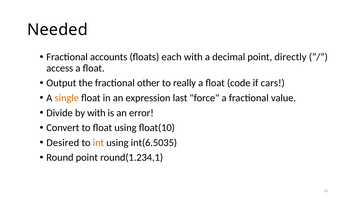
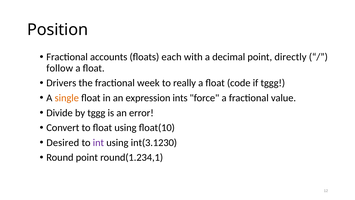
Needed: Needed -> Position (58, 30)
access: access -> follow (60, 68)
Output: Output -> Drivers (61, 83)
other: other -> week (148, 83)
if cars: cars -> tggg (273, 83)
last: last -> ints (180, 98)
by with: with -> tggg (96, 113)
int colour: orange -> purple (98, 142)
int(6.5035: int(6.5035 -> int(3.1230 (154, 142)
